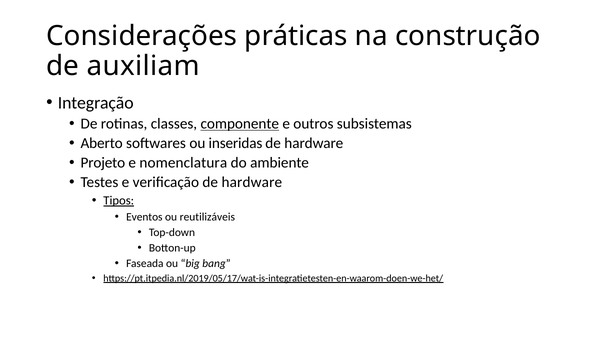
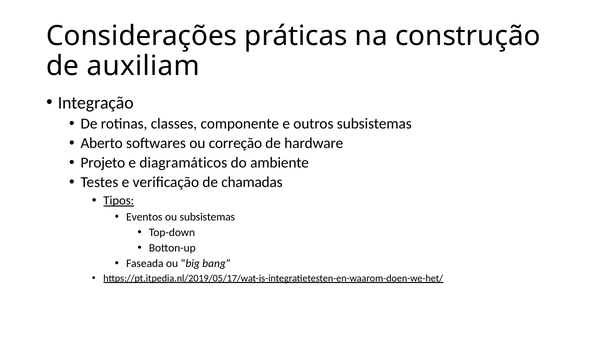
componente underline: present -> none (240, 124)
inseridas: inseridas -> correção (235, 143)
nomenclatura: nomenclatura -> diagramáticos (183, 163)
verificação de hardware: hardware -> chamadas (252, 182)
ou reutilizáveis: reutilizáveis -> subsistemas (207, 217)
